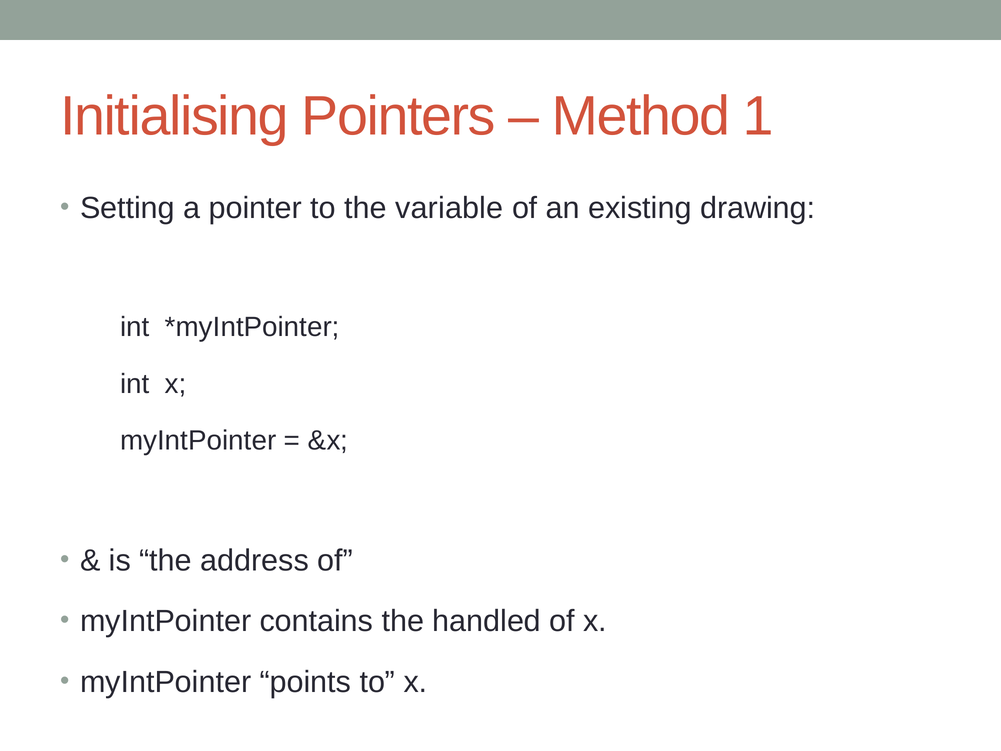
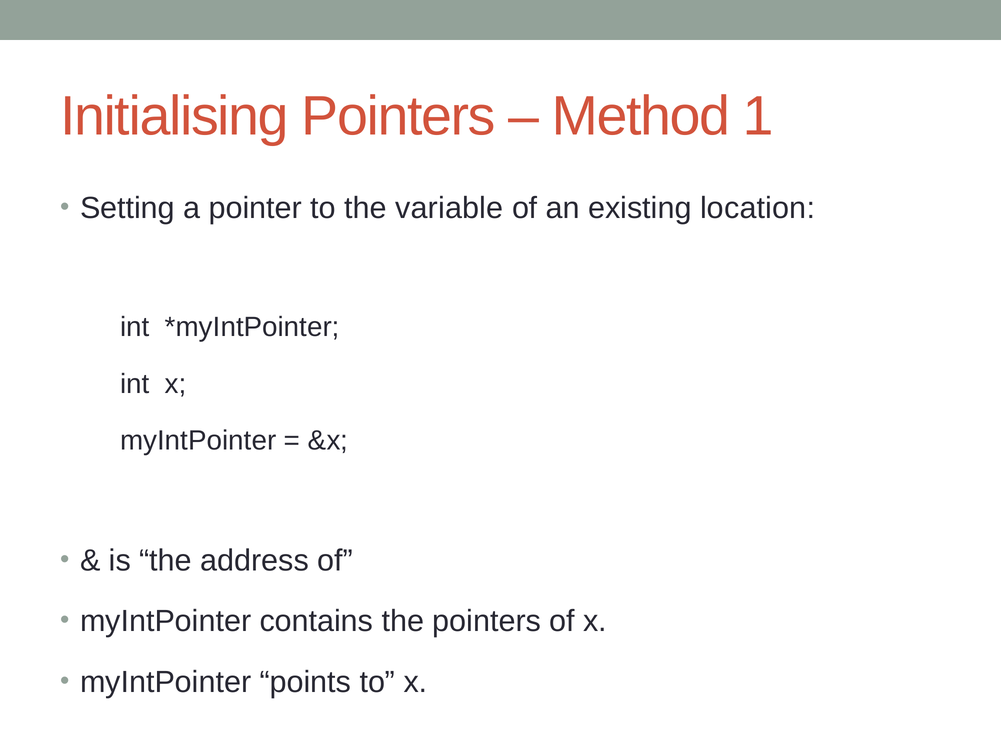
drawing: drawing -> location (758, 208)
the handled: handled -> pointers (487, 621)
